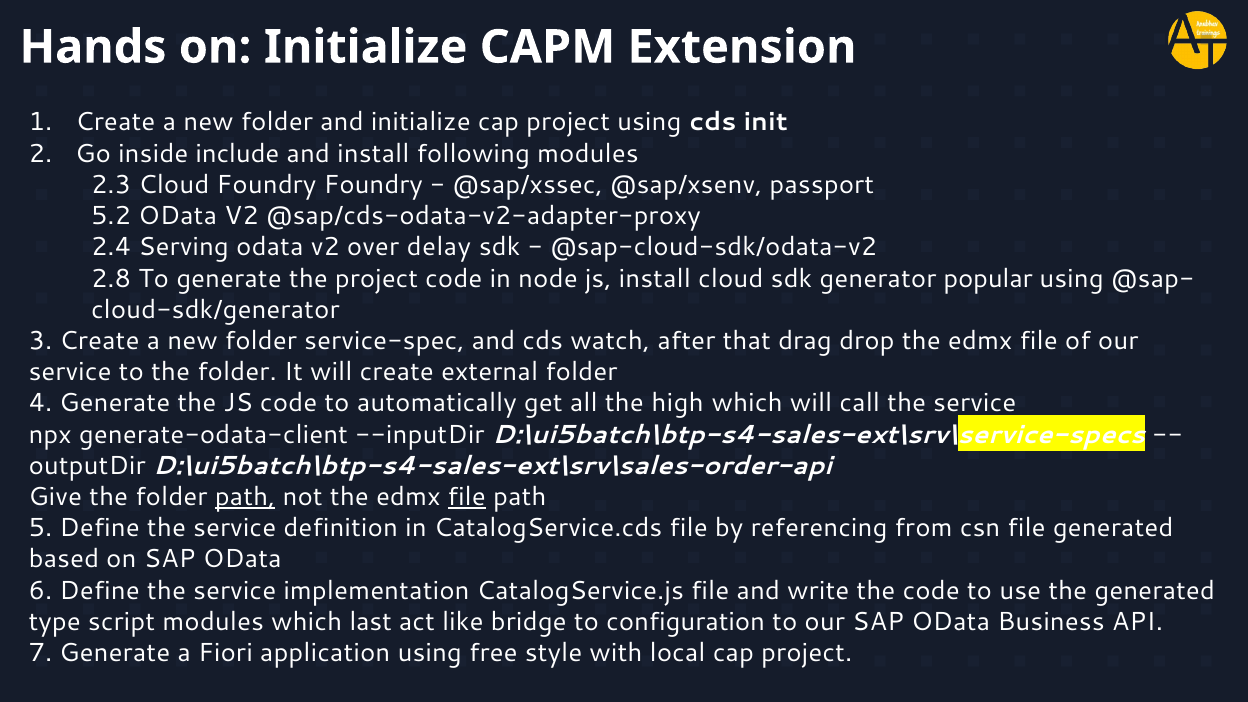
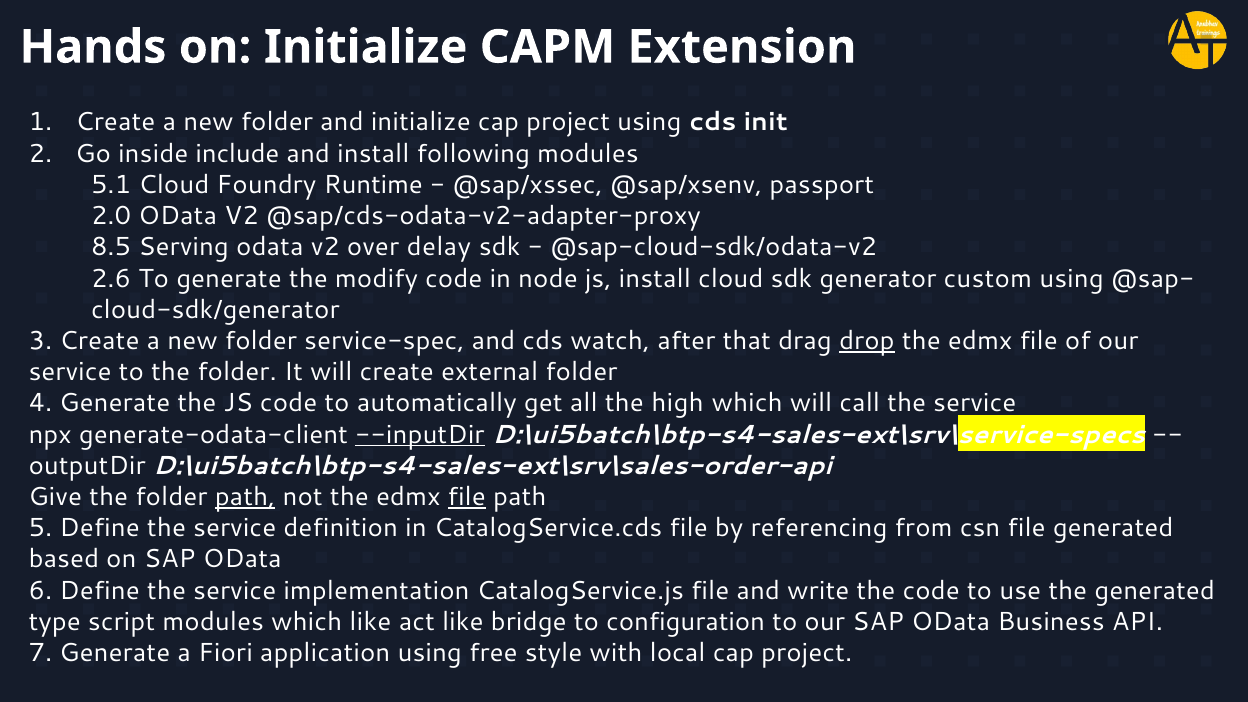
2.3: 2.3 -> 5.1 (111, 185)
Foundry Foundry: Foundry -> Runtime (373, 185)
5.2: 5.2 -> 2.0 (111, 216)
2.4: 2.4 -> 8.5 (111, 247)
2.8: 2.8 -> 2.6 (111, 279)
the project: project -> modify (377, 279)
popular: popular -> custom (988, 279)
drop underline: none -> present (867, 341)
--inputDir underline: none -> present (420, 435)
which last: last -> like (370, 622)
